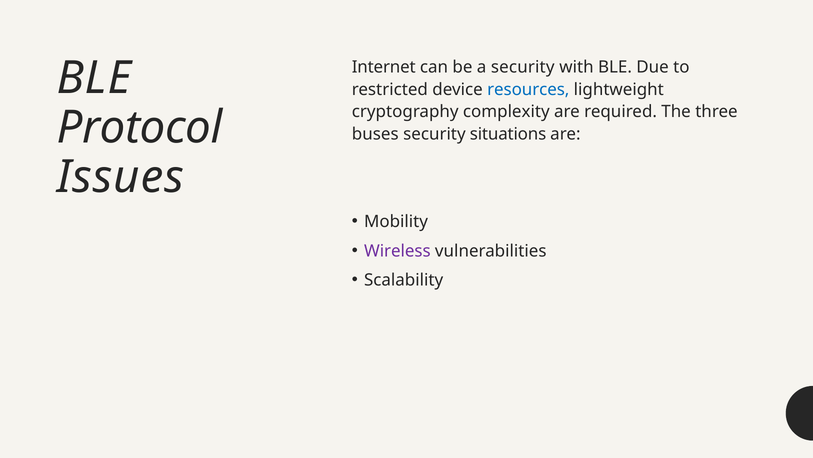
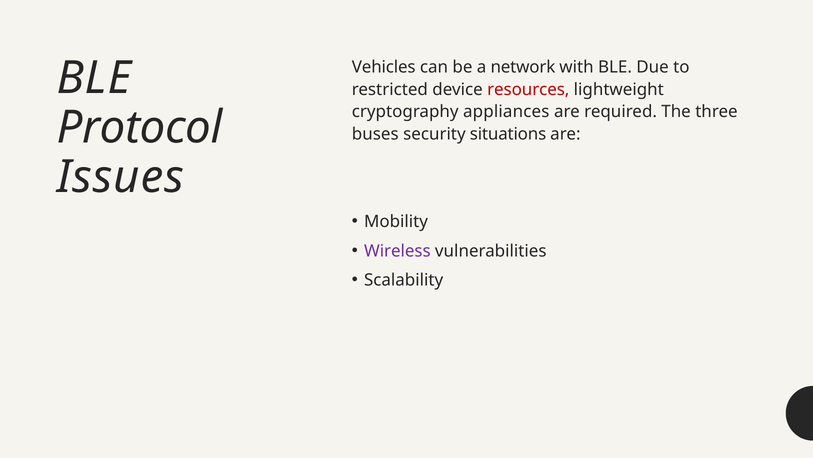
Internet: Internet -> Vehicles (384, 67)
a security: security -> network (523, 67)
resources colour: blue -> red (528, 89)
complexity: complexity -> appliances (506, 112)
